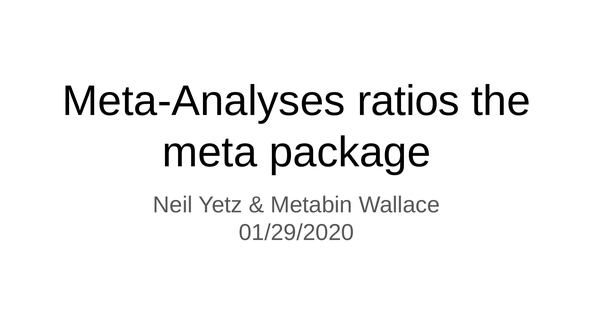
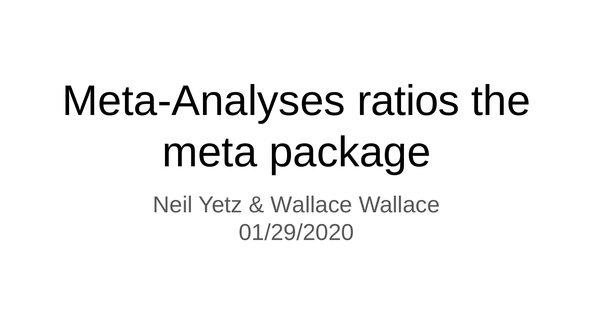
Metabin: Metabin -> Wallace (312, 205)
